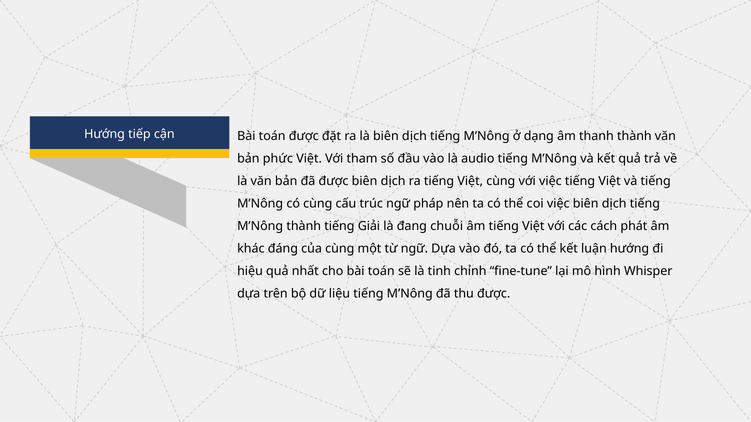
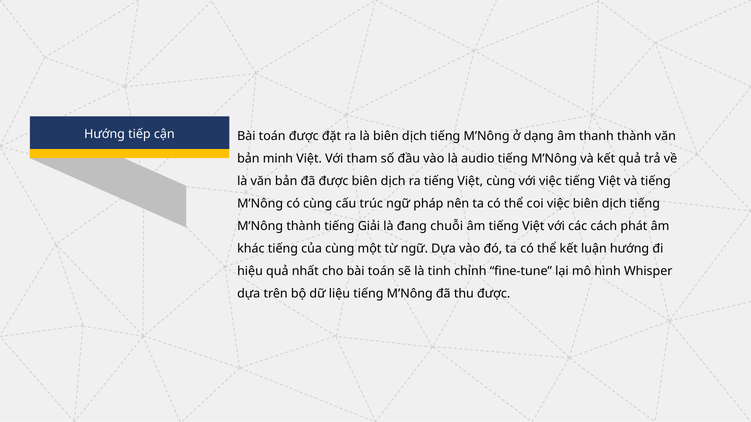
phức: phức -> minh (278, 159)
khác đáng: đáng -> tiếng (283, 249)
